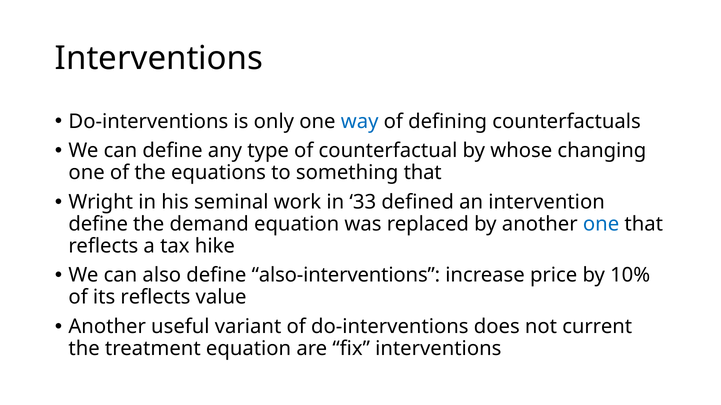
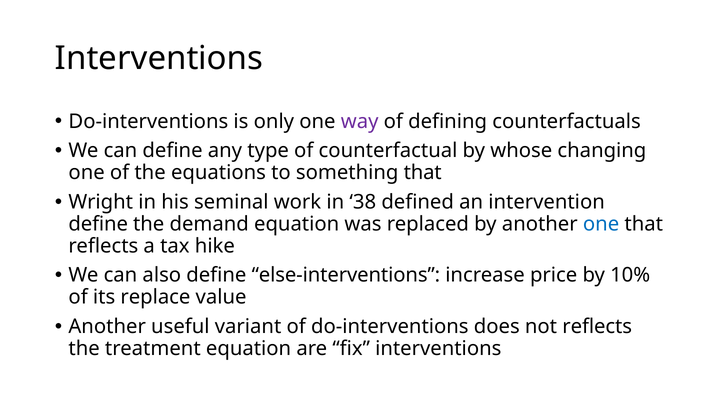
way colour: blue -> purple (360, 122)
33: 33 -> 38 (363, 202)
also-interventions: also-interventions -> else-interventions (346, 276)
its reflects: reflects -> replace (155, 298)
not current: current -> reflects (597, 327)
